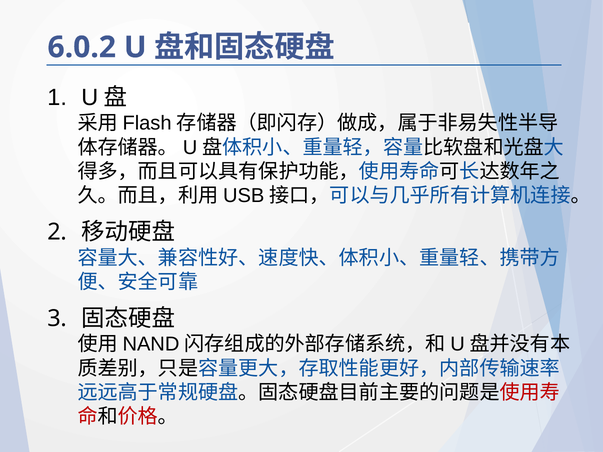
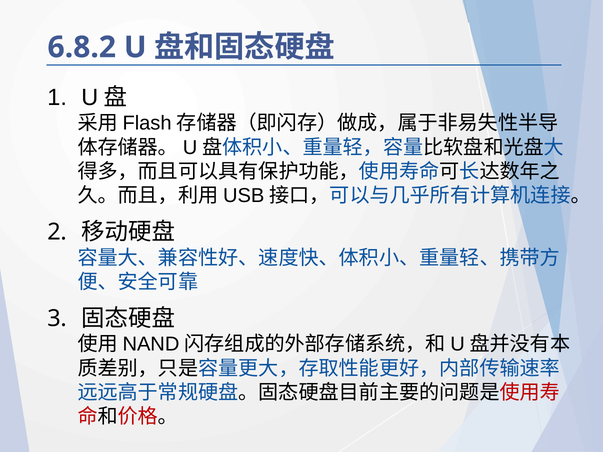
6.0.2: 6.0.2 -> 6.8.2 (82, 47)
